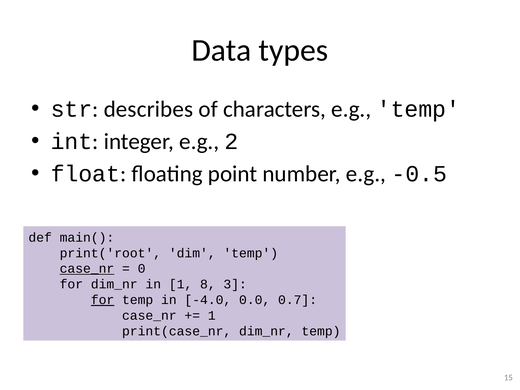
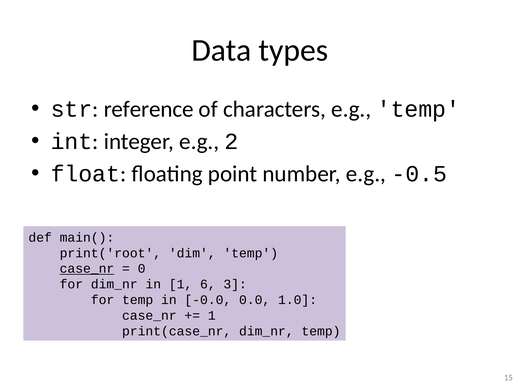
describes: describes -> reference (149, 109)
8: 8 -> 6 (208, 284)
for underline: present -> none (103, 300)
-4.0: -4.0 -> -0.0 (208, 300)
0.7: 0.7 -> 1.0 (298, 300)
